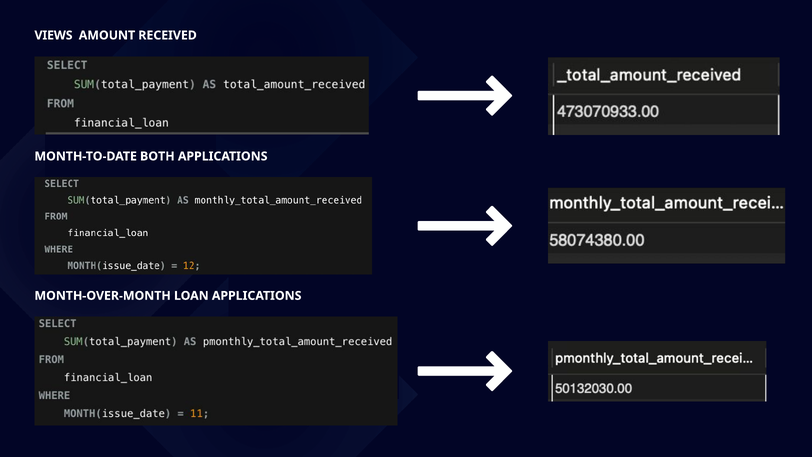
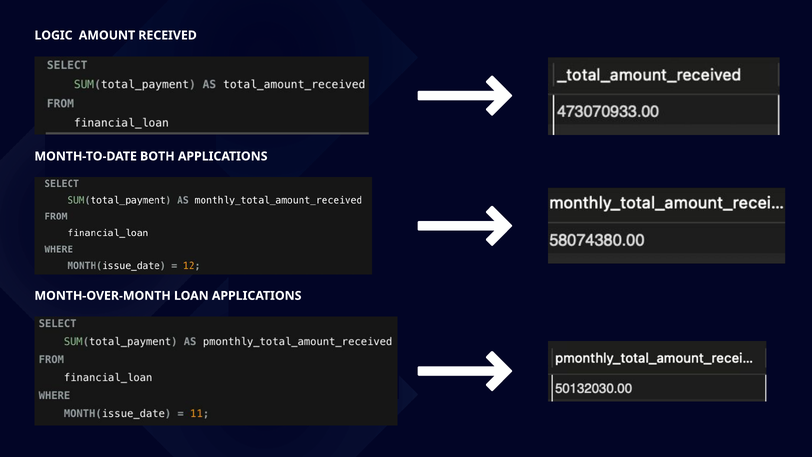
VIEWS: VIEWS -> LOGIC (53, 35)
